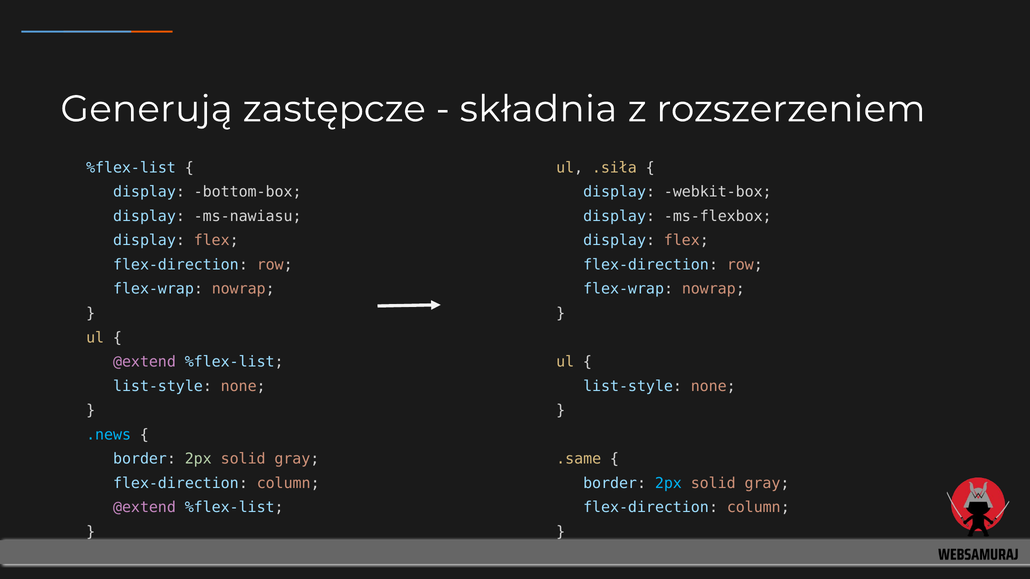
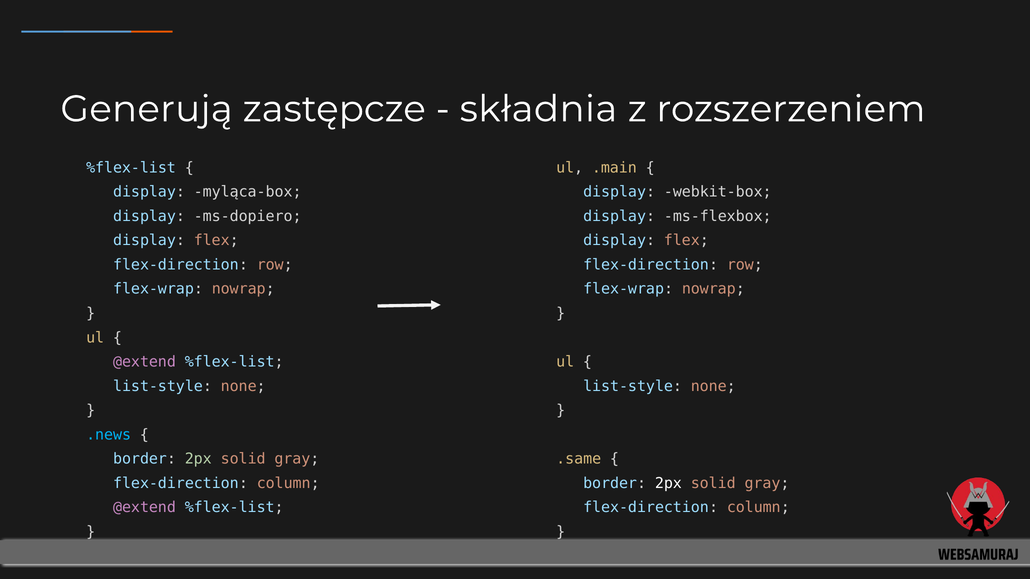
.siła: .siła -> .main (614, 168)
bottom-box: bottom-box -> myląca-box (248, 192)
ms-nawiasu: ms-nawiasu -> ms-dopiero (248, 216)
2px colour: light blue -> white (668, 484)
